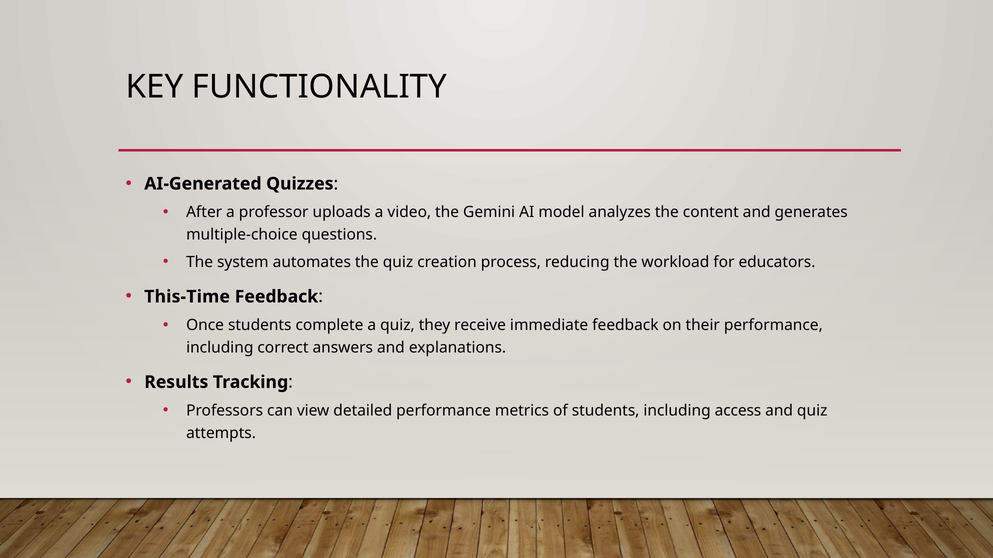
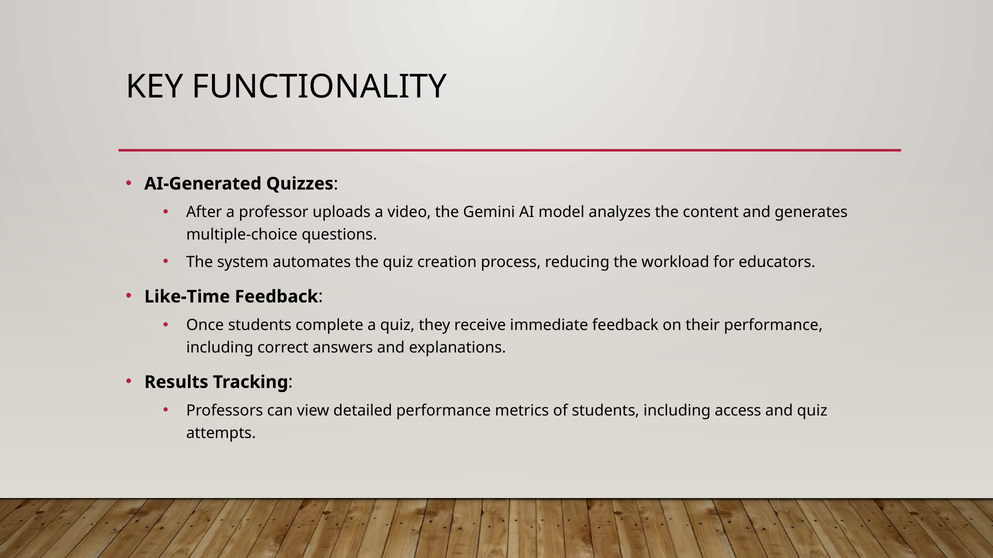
This-Time: This-Time -> Like-Time (187, 297)
